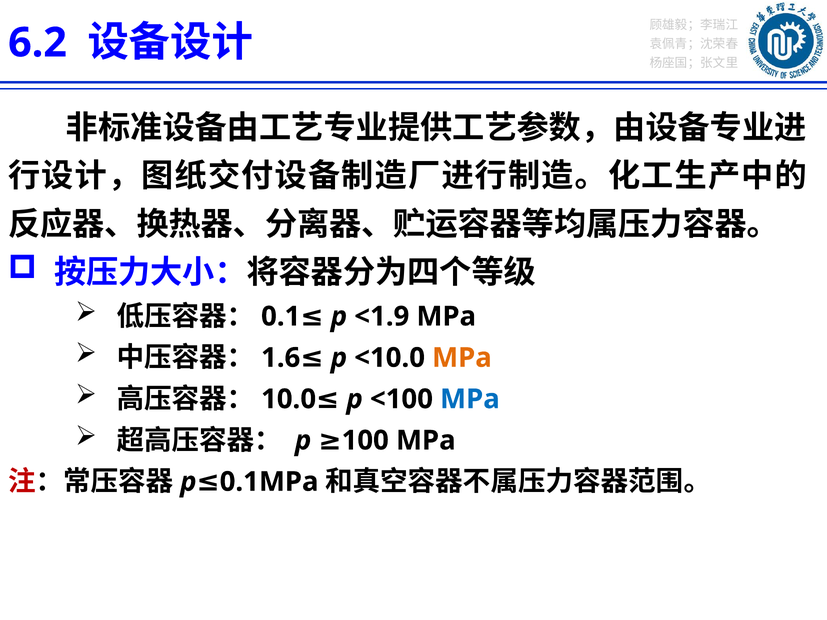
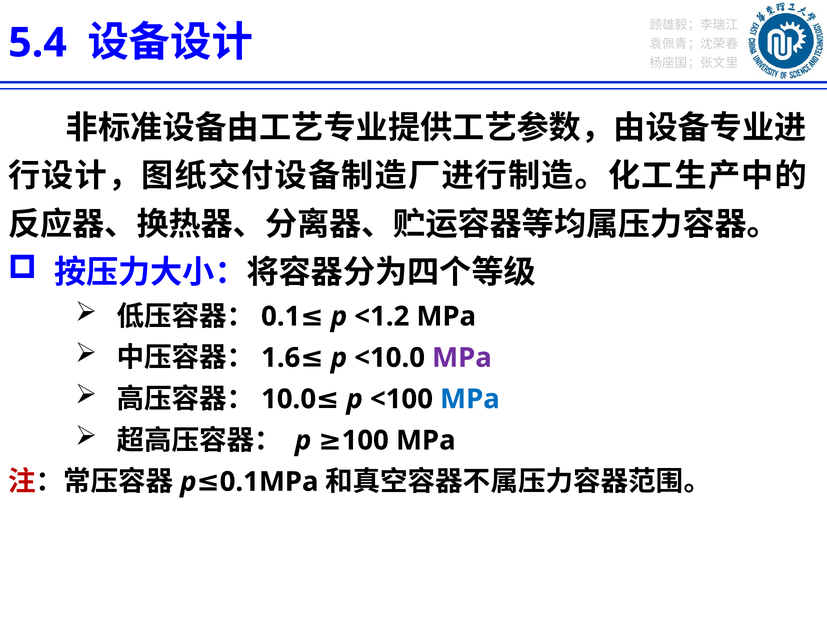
6.2: 6.2 -> 5.4 (38, 43)
<1.9: <1.9 -> <1.2 (382, 317)
MPa colour: orange -> purple (462, 358)
